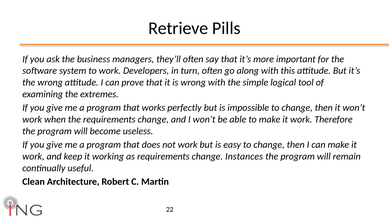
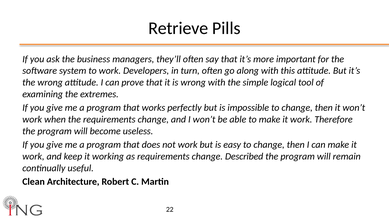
Instances: Instances -> Described (244, 156)
